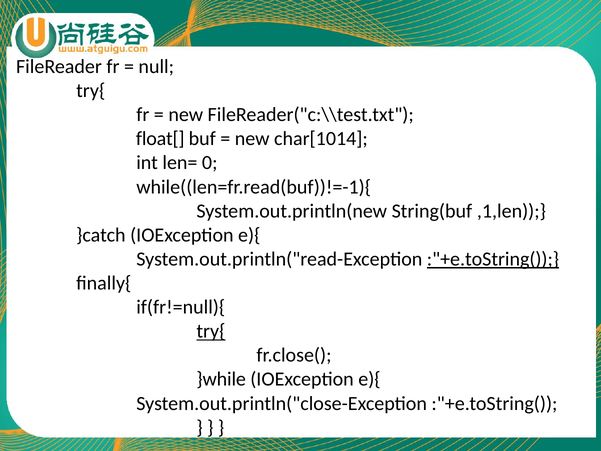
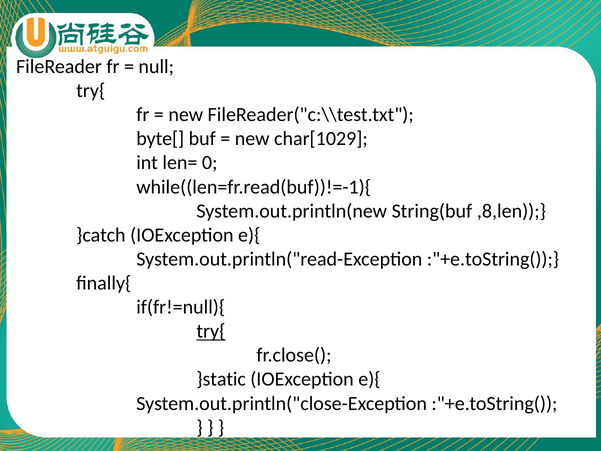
float[: float[ -> byte[ (160, 139)
char[1014: char[1014 -> char[1029 (321, 139)
,1,len: ,1,len -> ,8,len (511, 211)
:"+e.toString( underline: present -> none (493, 259)
}while: }while -> }static (221, 379)
